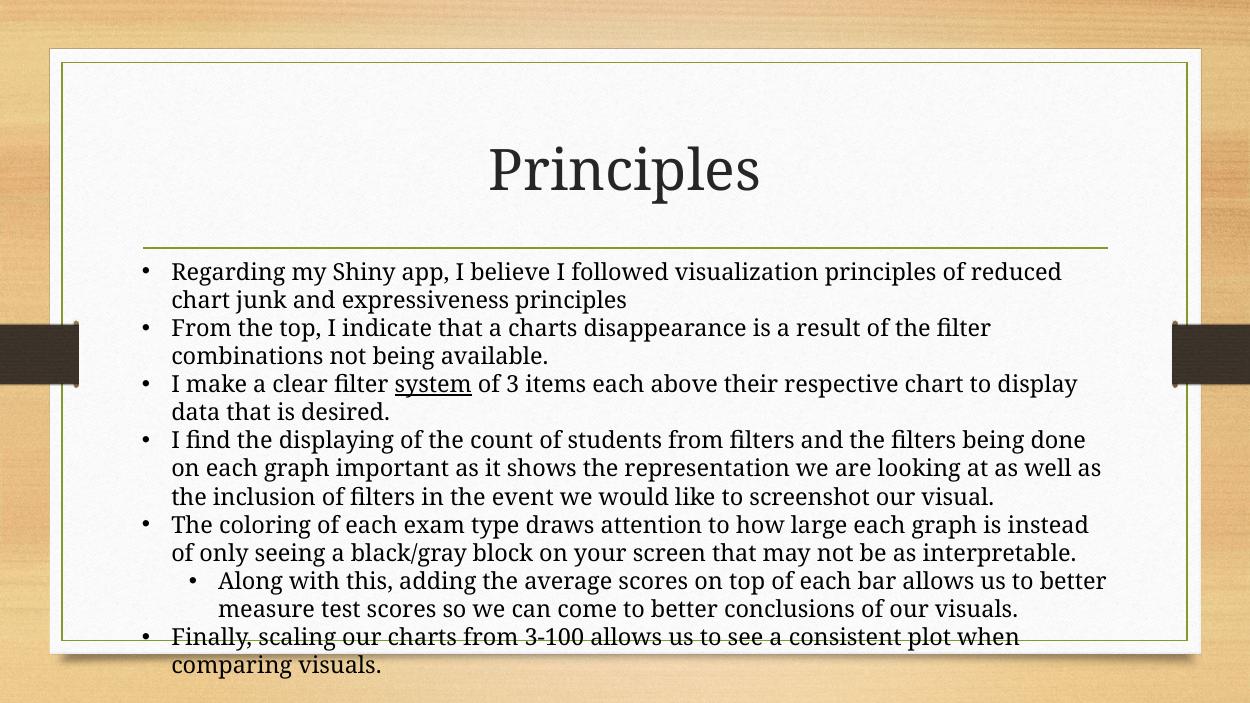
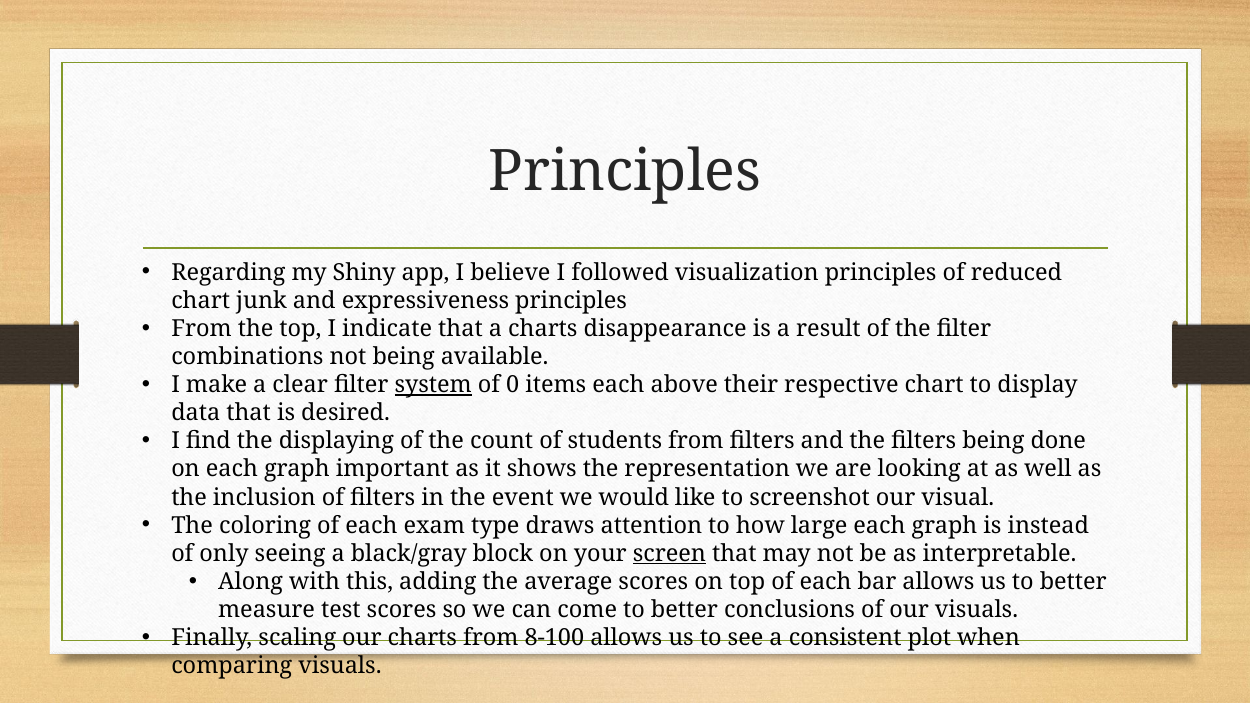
3: 3 -> 0 (513, 385)
screen underline: none -> present (669, 554)
3-100: 3-100 -> 8-100 (554, 638)
